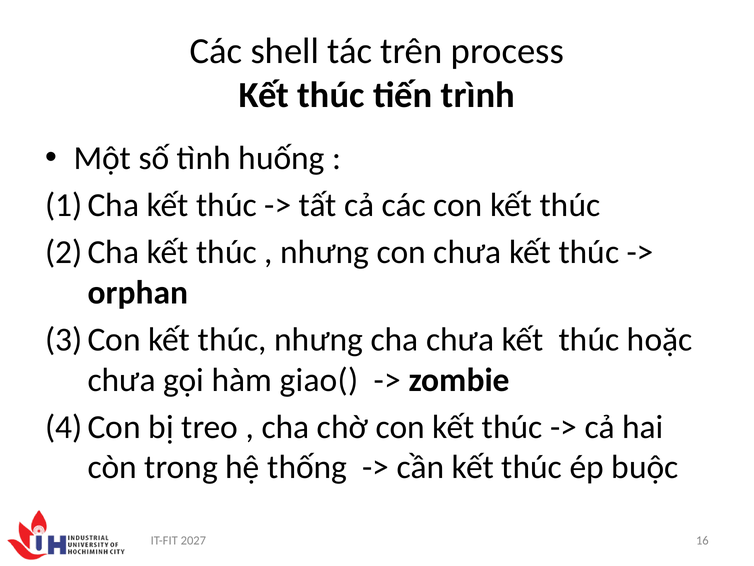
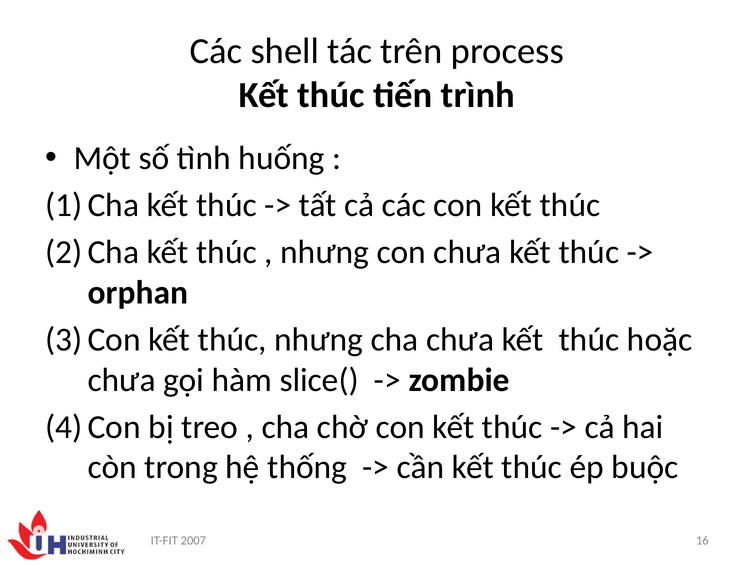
giao(: giao( -> slice( (319, 380)
2027: 2027 -> 2007 (193, 540)
